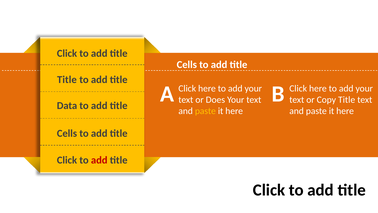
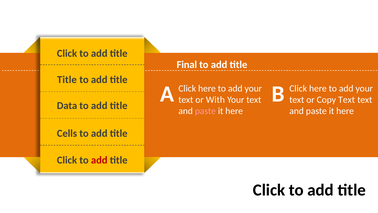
Cells: Cells -> Final (187, 65)
Does: Does -> With (215, 100)
Copy Title: Title -> Text (347, 100)
paste colour: yellow -> pink (205, 111)
